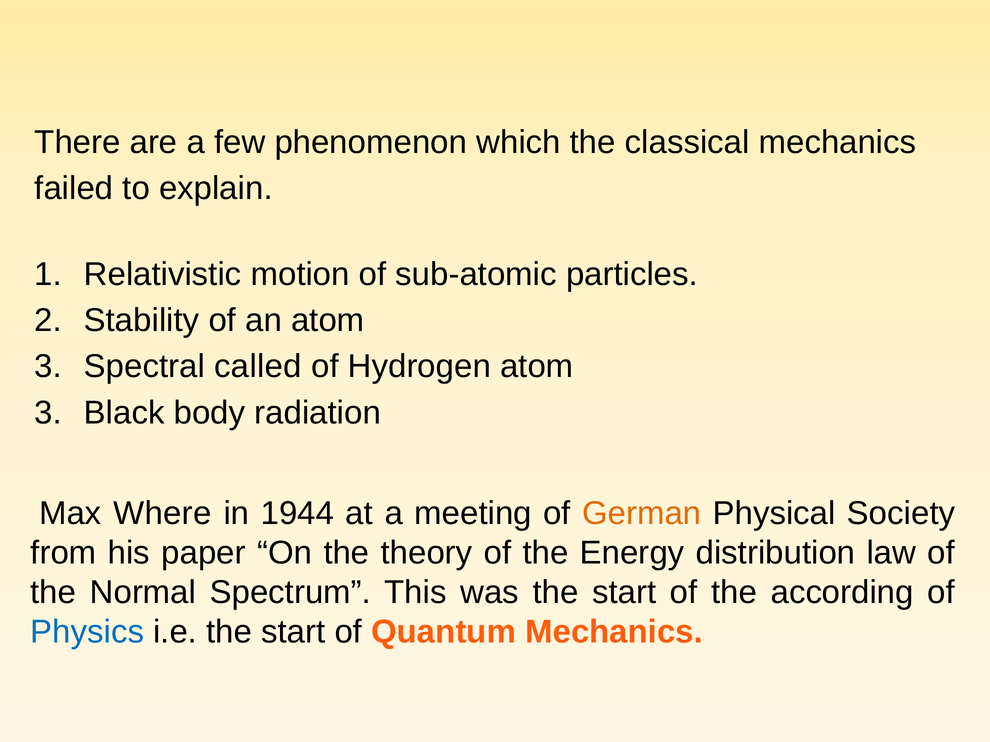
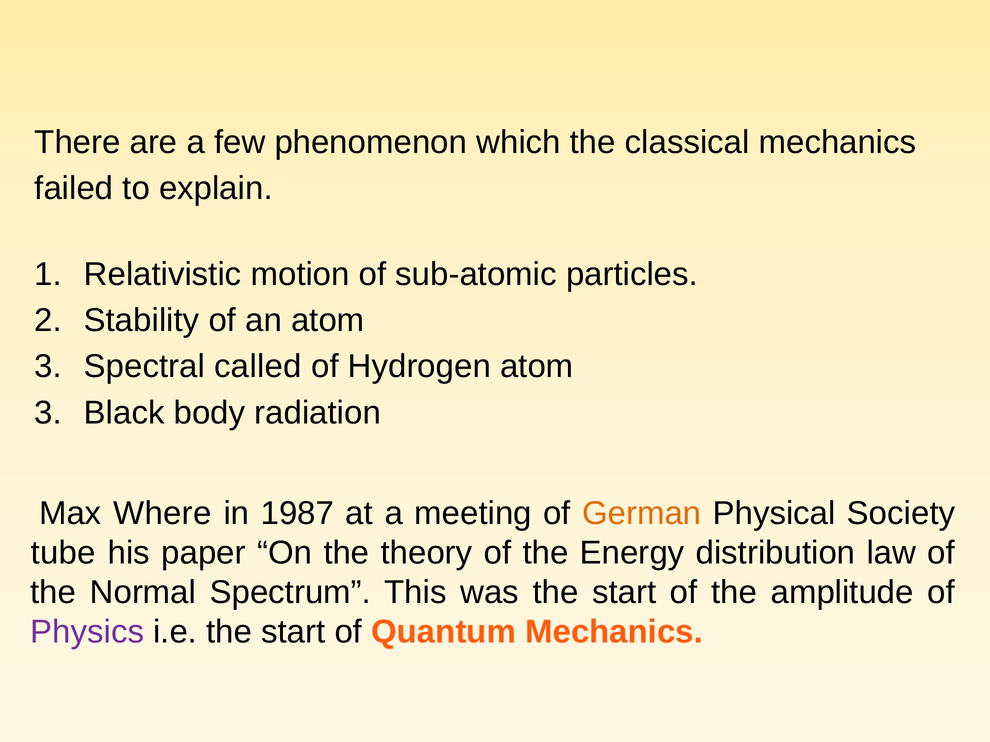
1944: 1944 -> 1987 (297, 514)
from: from -> tube (63, 553)
according: according -> amplitude (842, 593)
Physics colour: blue -> purple (87, 633)
